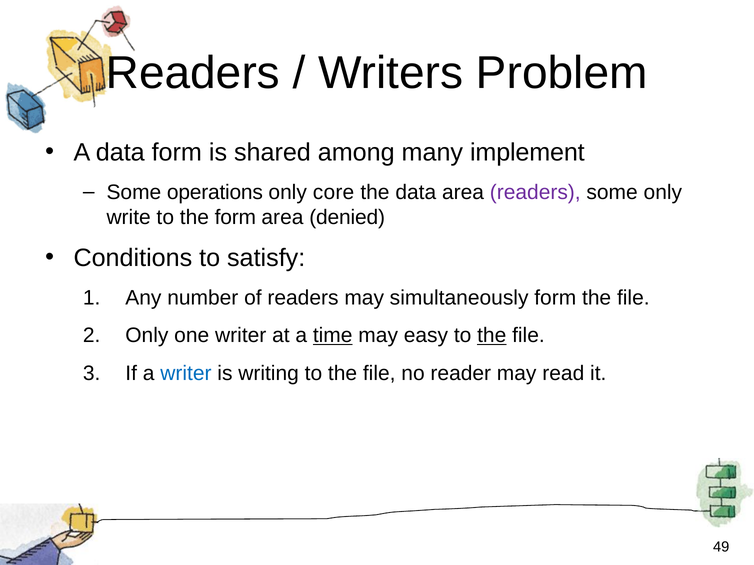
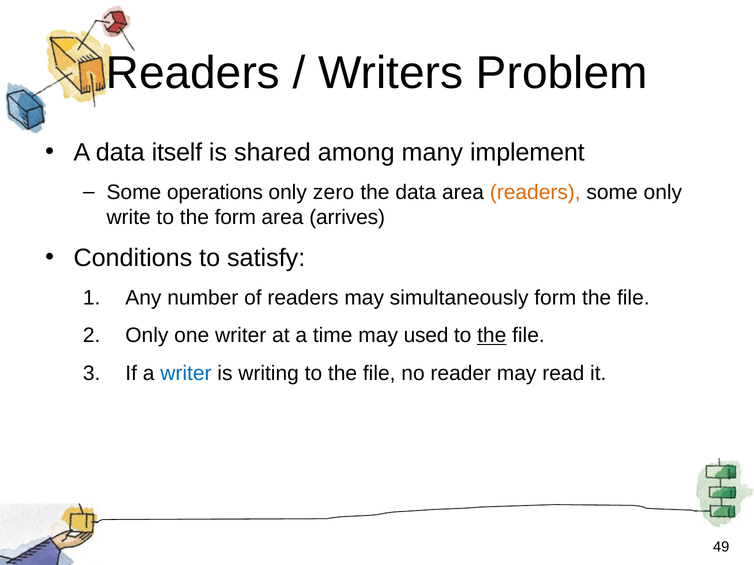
data form: form -> itself (177, 153)
core: core -> zero (334, 192)
readers colour: purple -> orange (535, 192)
denied: denied -> arrives (347, 218)
time underline: present -> none (333, 336)
easy: easy -> used (426, 336)
